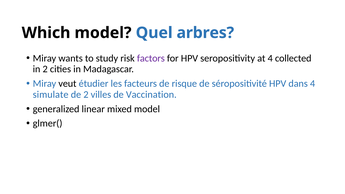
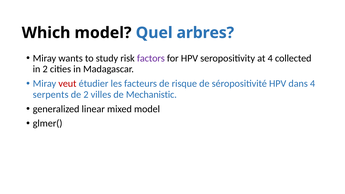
veut colour: black -> red (67, 84)
simulate: simulate -> serpents (51, 95)
Vaccination: Vaccination -> Mechanistic (151, 95)
